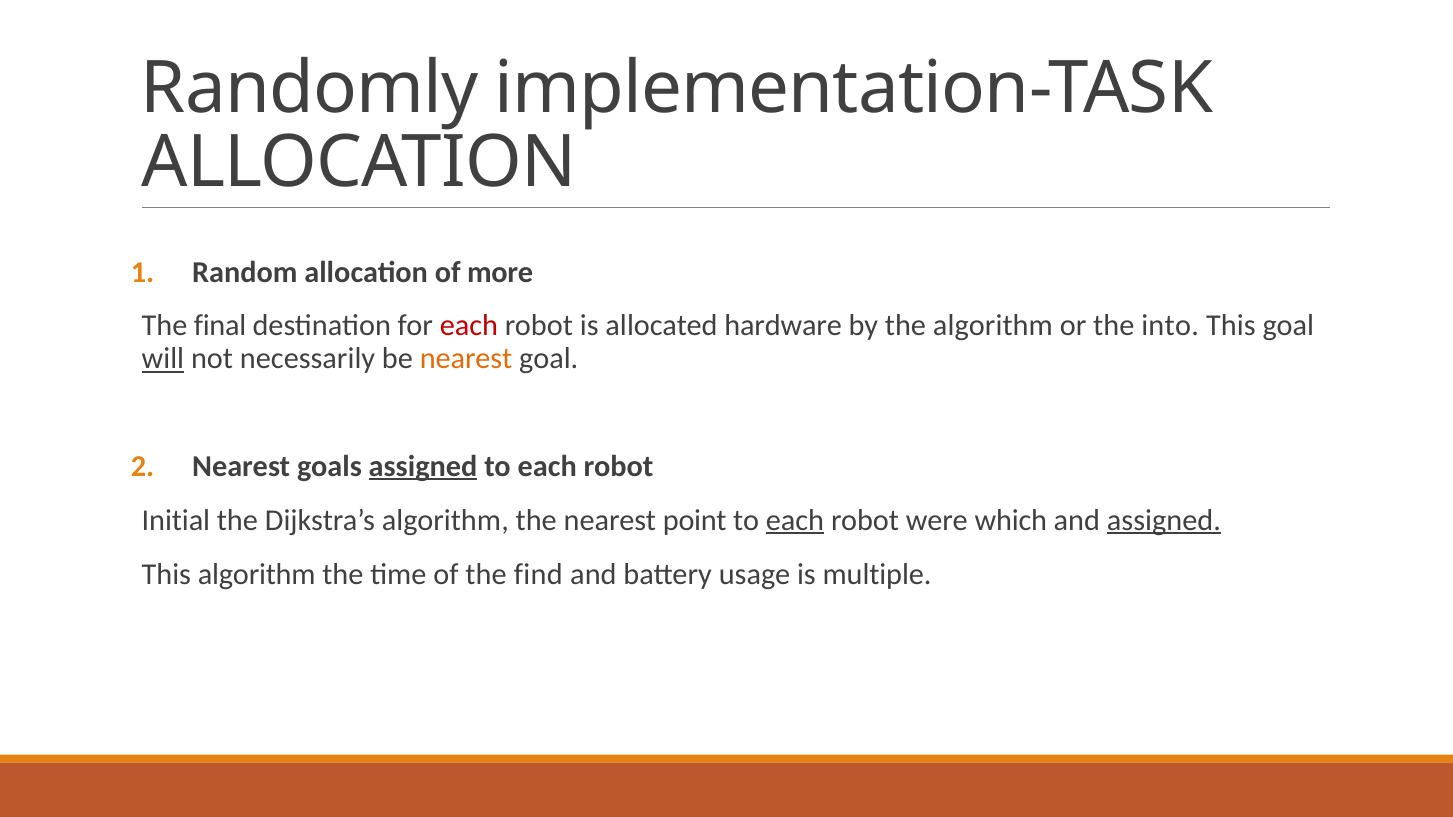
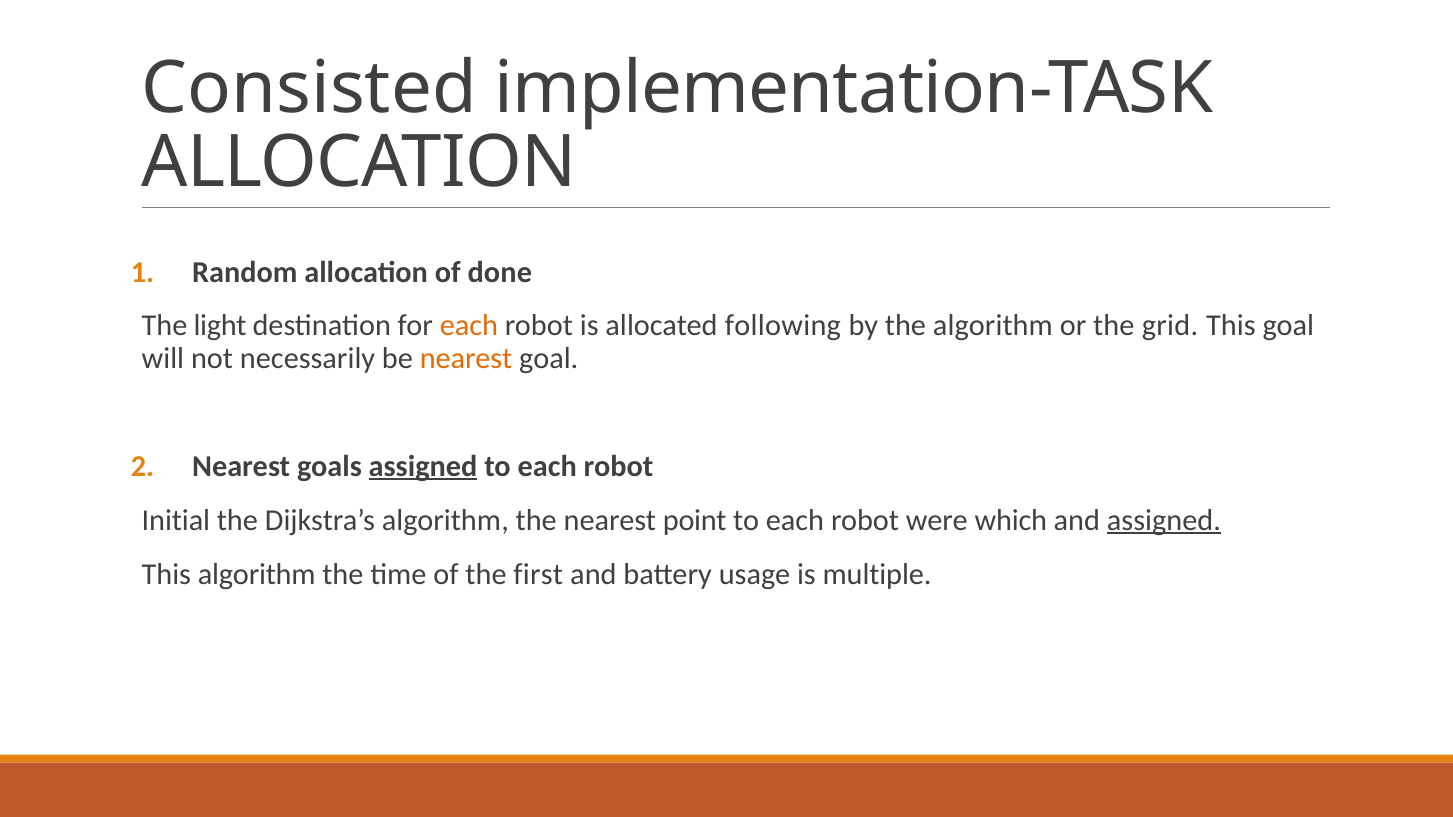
Randomly: Randomly -> Consisted (309, 89)
more: more -> done (500, 272)
final: final -> light (220, 326)
each colour: red -> orange (469, 326)
hardware: hardware -> following (783, 326)
into: into -> grid (1170, 326)
will underline: present -> none (163, 359)
each underline: present -> none (795, 520)
find: find -> first (538, 574)
